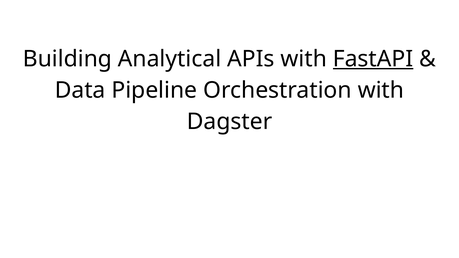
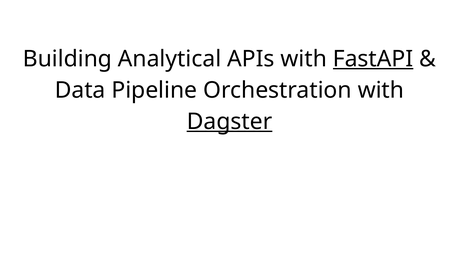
Dagster underline: none -> present (230, 122)
